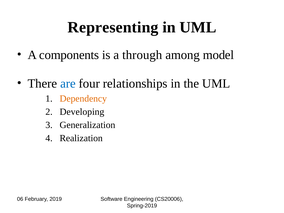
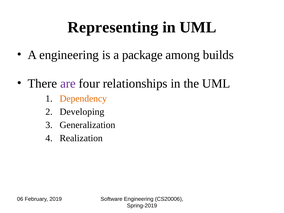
A components: components -> engineering (69, 55)
through: through -> package (142, 55)
model: model -> builds (218, 55)
are colour: blue -> purple (68, 84)
